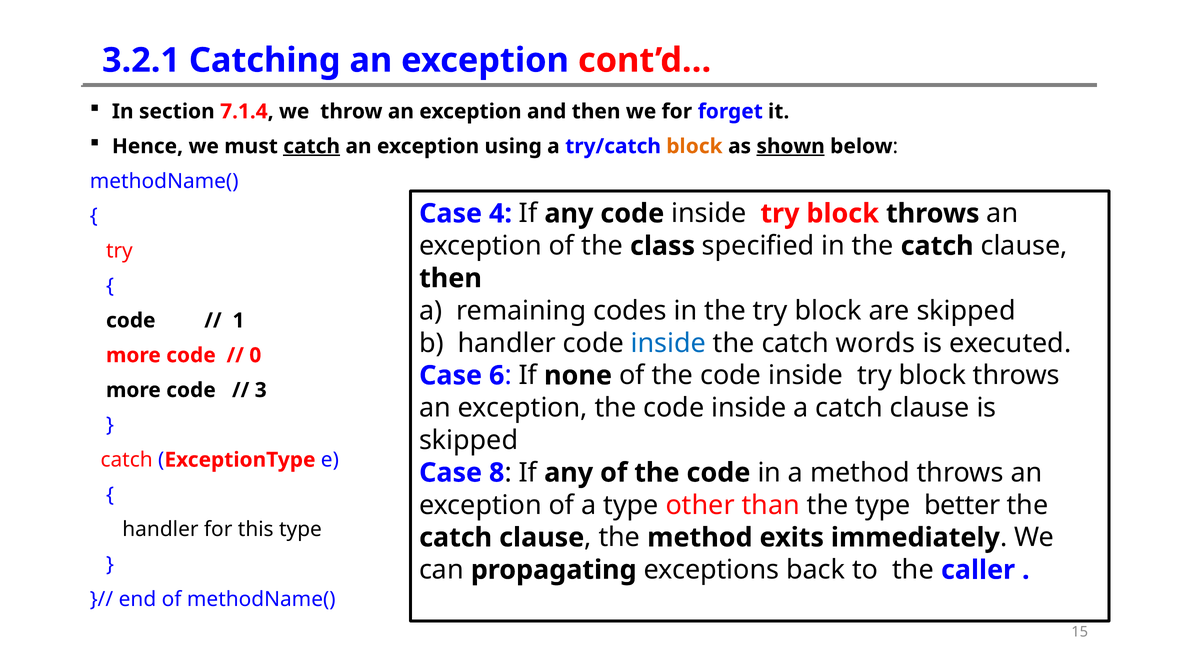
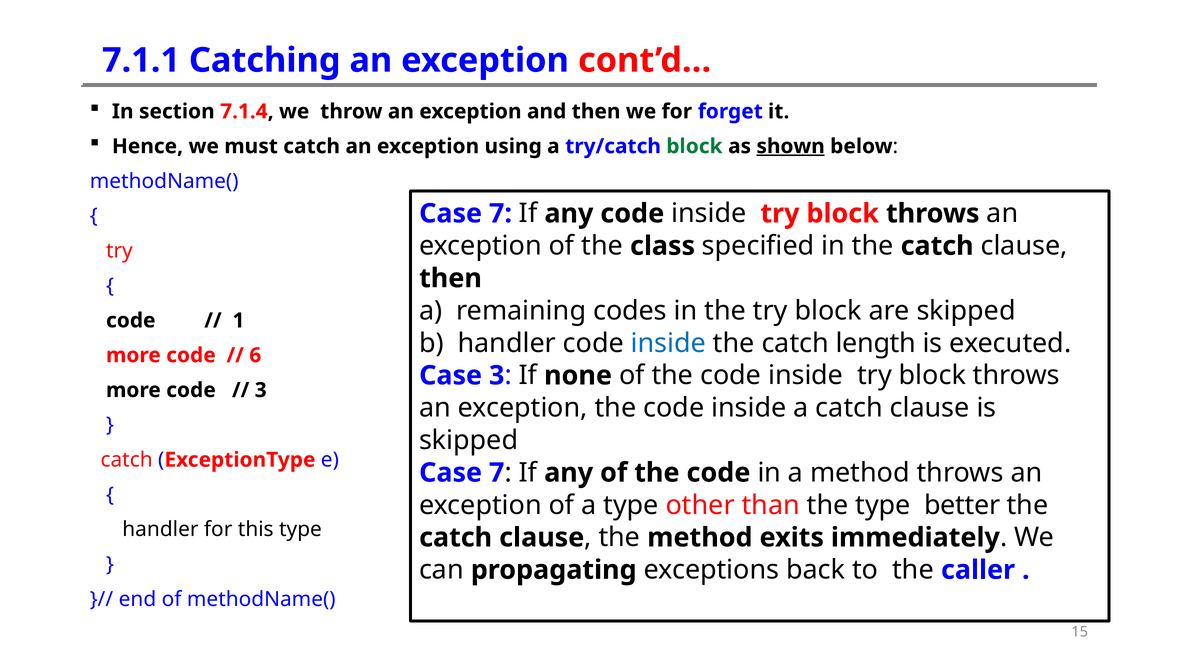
3.2.1: 3.2.1 -> 7.1.1 (141, 60)
catch underline: present -> none (312, 146)
block colour: orange -> green (694, 146)
4: 4 -> 7 (501, 213)
words: words -> length (876, 343)
0: 0 -> 6 (255, 355)
Case 6: 6 -> 3 (497, 375)
8: 8 -> 7 (497, 472)
